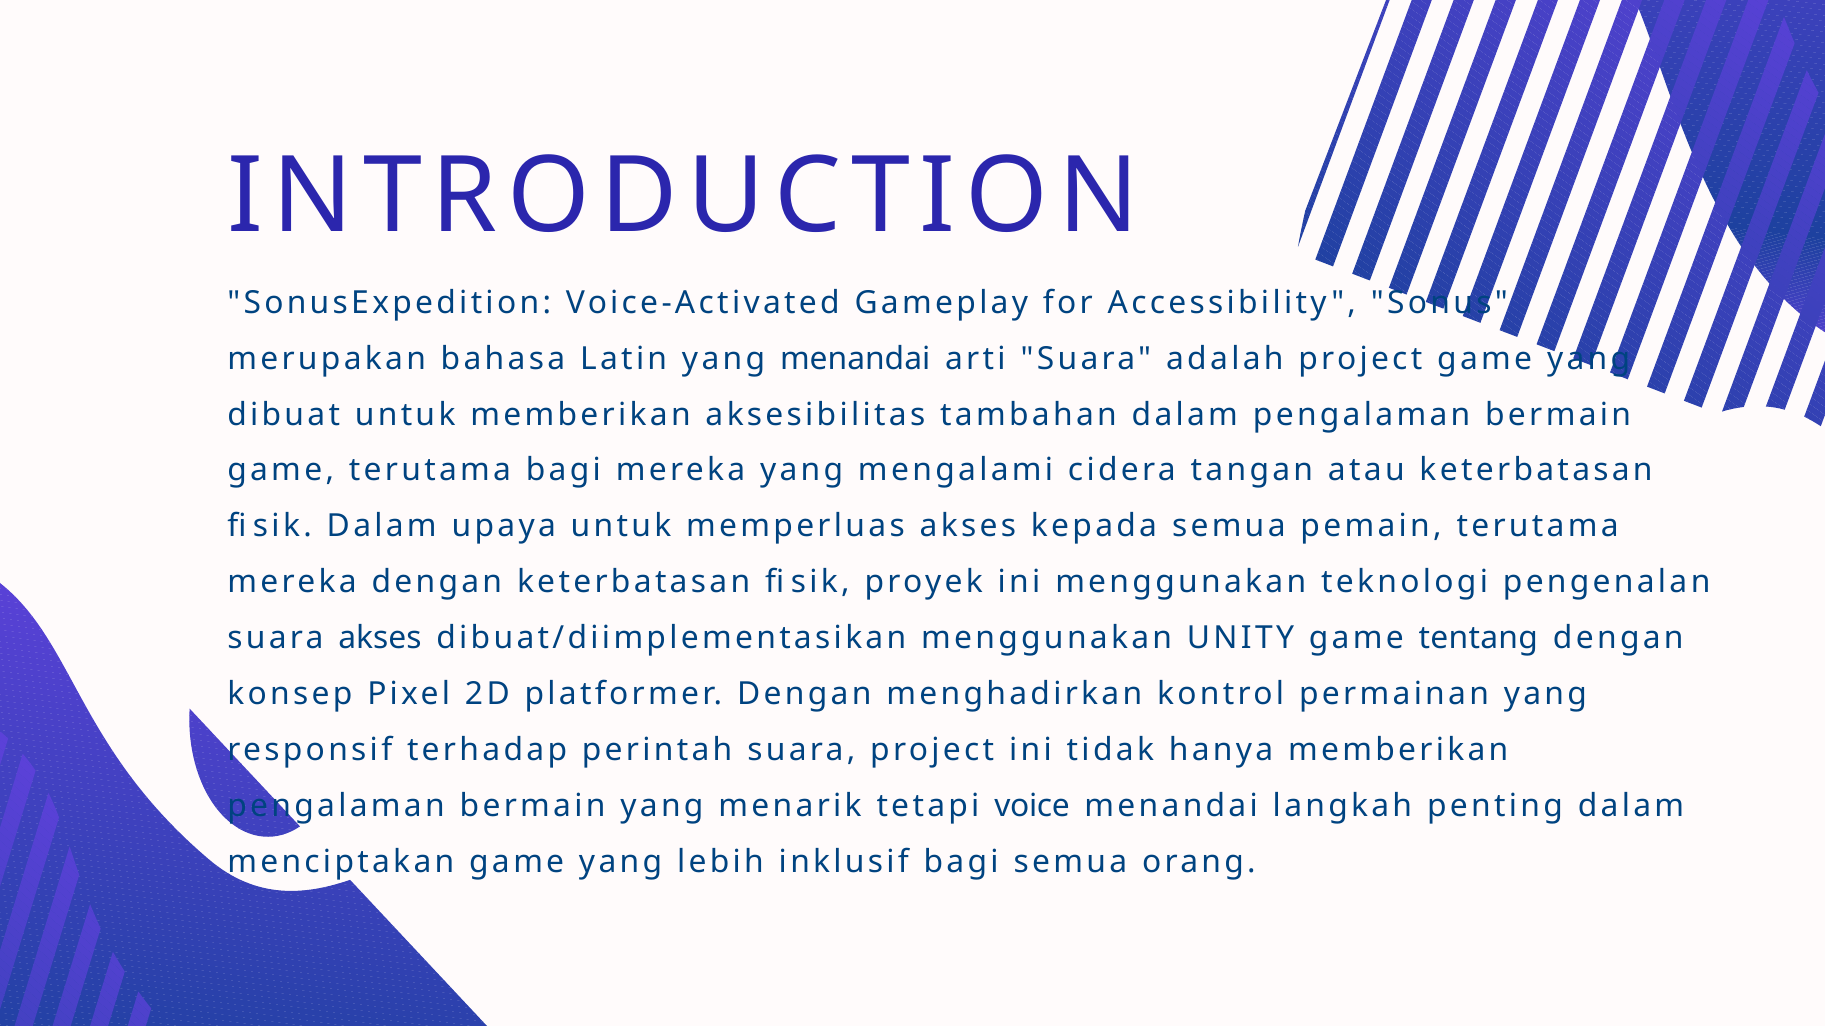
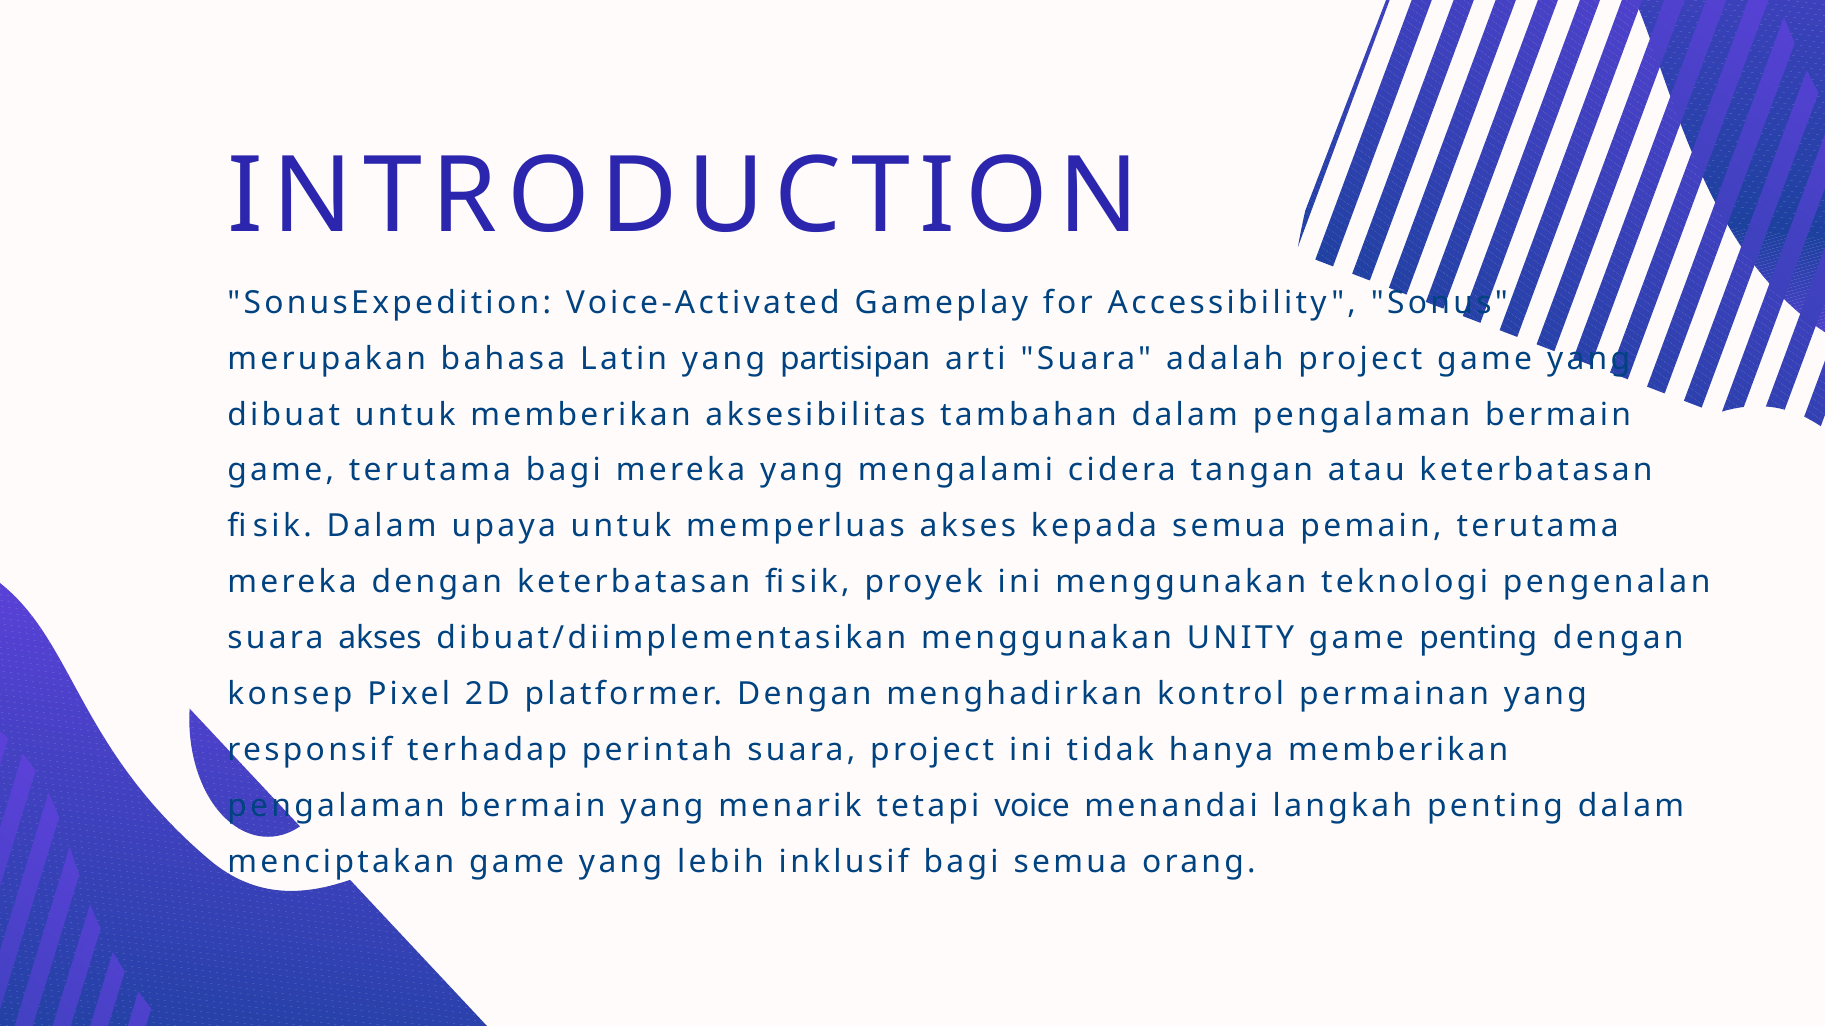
yang menandai: menandai -> partisipan (855, 359)
game tentang: tentang -> penting (1478, 638)
